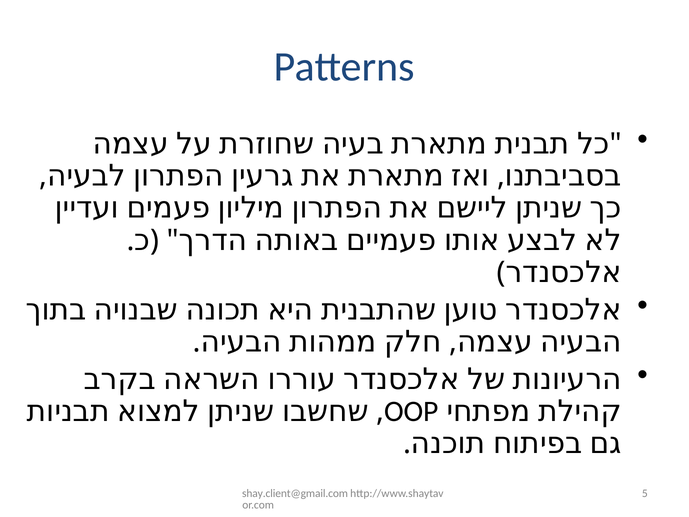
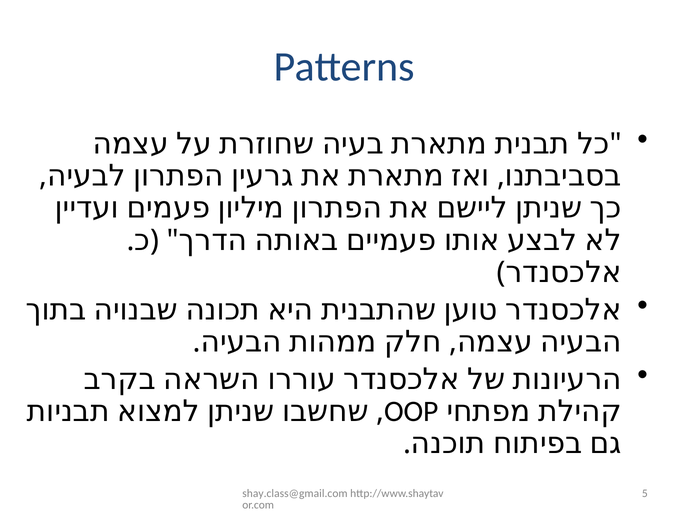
shay.client@gmail.com: shay.client@gmail.com -> shay.class@gmail.com (295, 493)
